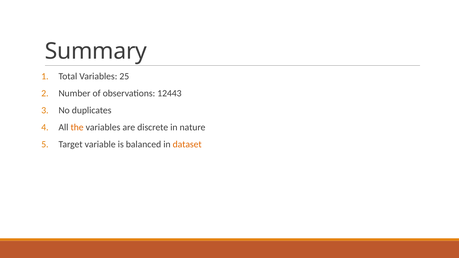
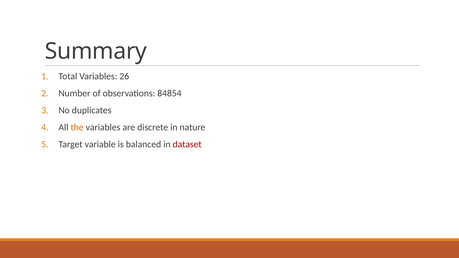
25: 25 -> 26 (124, 76)
12443: 12443 -> 84854 (169, 93)
dataset colour: orange -> red (187, 144)
